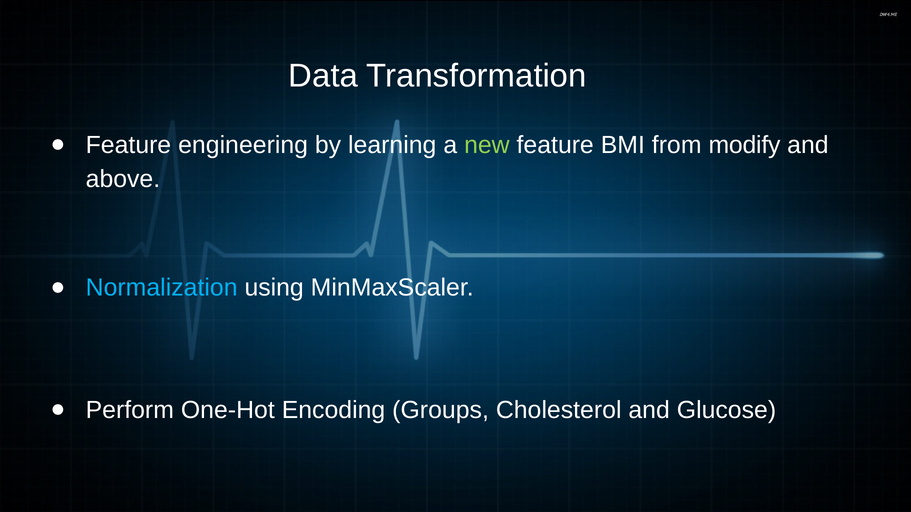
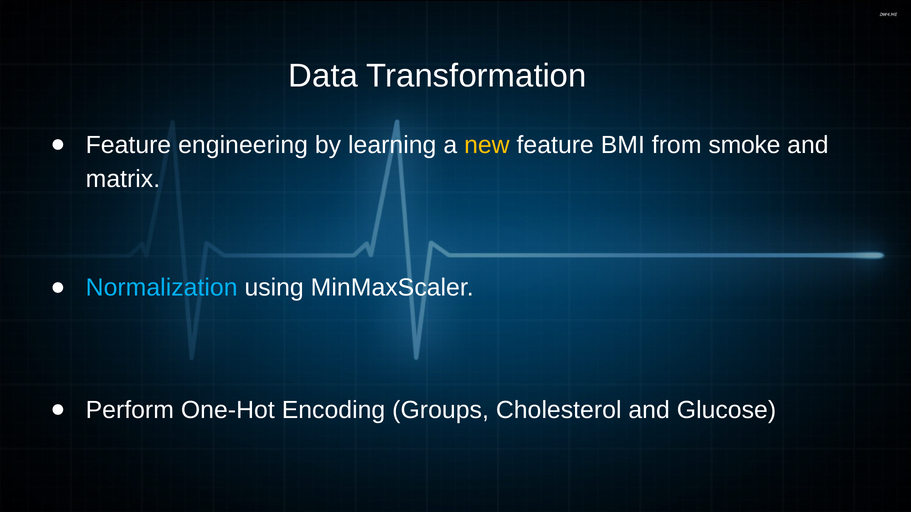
new colour: light green -> yellow (487, 145)
modify: modify -> smoke (744, 145)
above: above -> matrix (123, 179)
